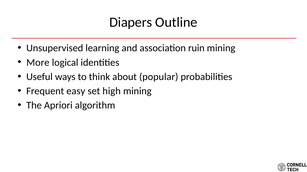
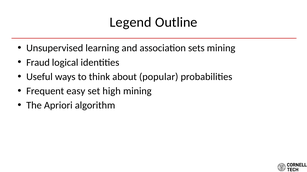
Diapers: Diapers -> Legend (131, 22)
ruin: ruin -> sets (196, 48)
More: More -> Fraud (38, 63)
